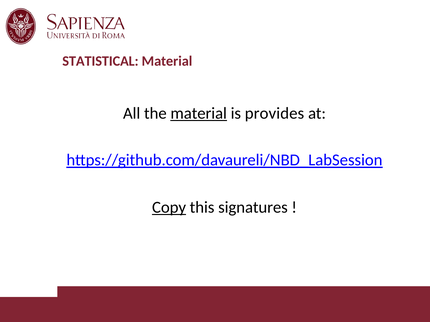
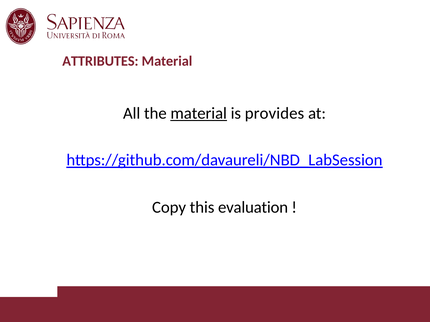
STATISTICAL: STATISTICAL -> ATTRIBUTES (100, 61)
Copy underline: present -> none (169, 208)
signatures: signatures -> evaluation (253, 208)
